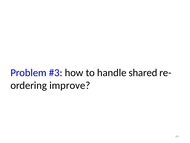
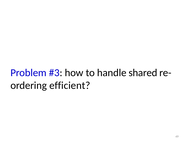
improve: improve -> efficient (70, 85)
